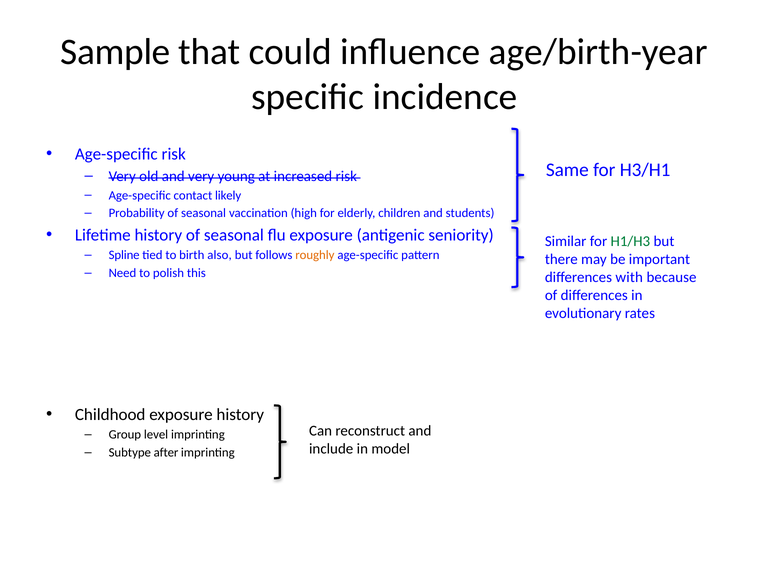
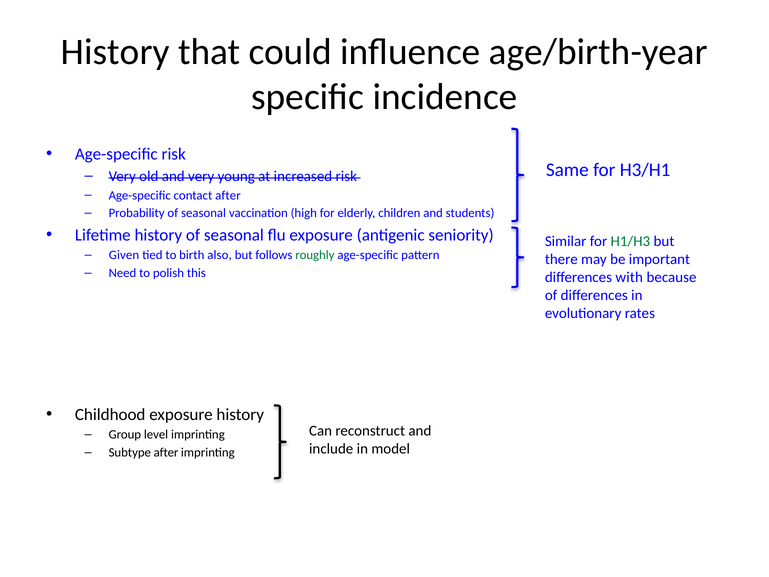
Sample: Sample -> History (115, 52)
contact likely: likely -> after (228, 195)
Spline: Spline -> Given (124, 255)
roughly colour: orange -> green (315, 255)
